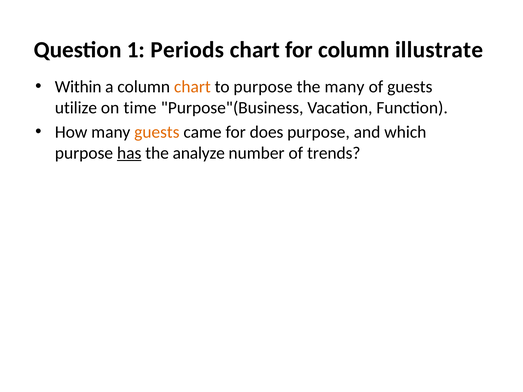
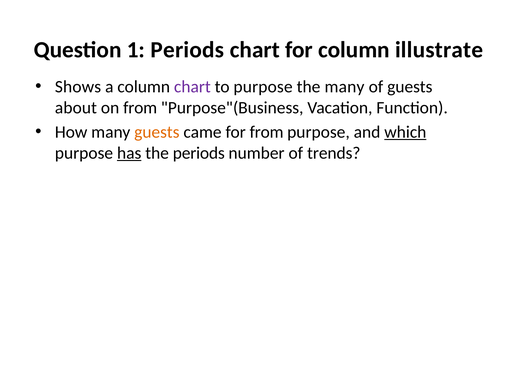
Within: Within -> Shows (78, 87)
chart colour: orange -> purple (192, 87)
utilize: utilize -> about (76, 108)
on time: time -> from (140, 108)
for does: does -> from (267, 132)
which underline: none -> present (405, 132)
the analyze: analyze -> periods (199, 153)
